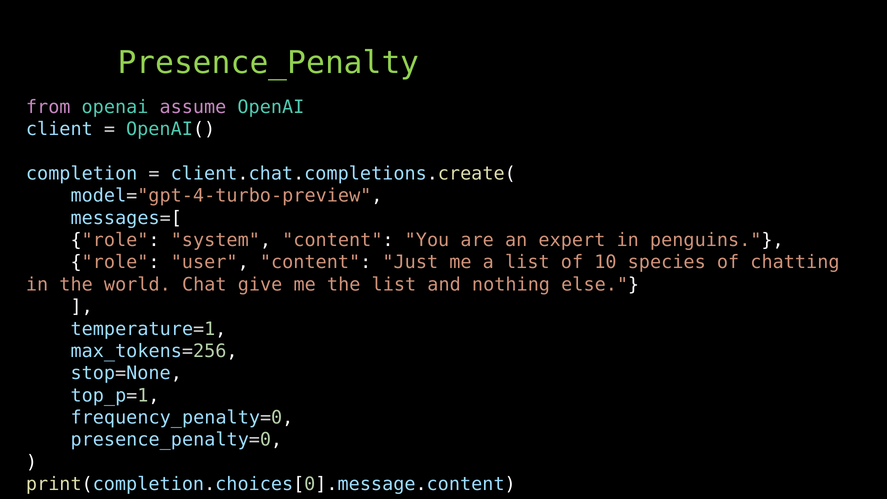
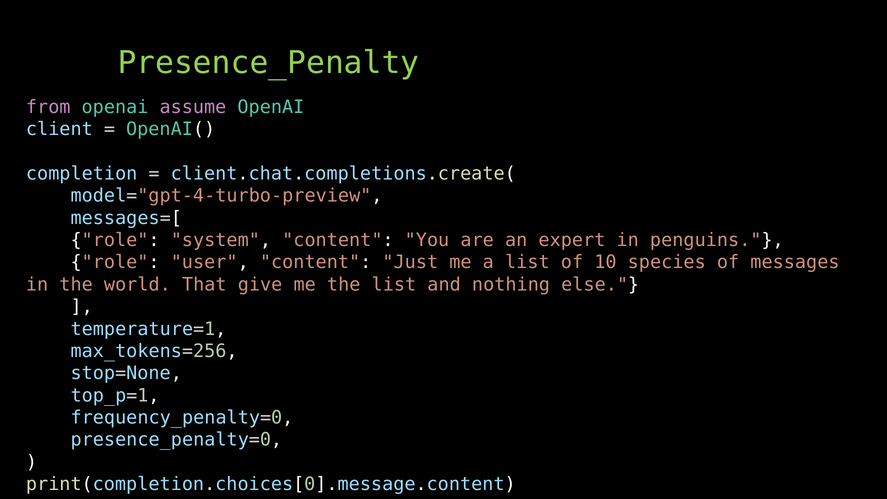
chatting: chatting -> messages (795, 262)
Chat: Chat -> That (204, 285)
